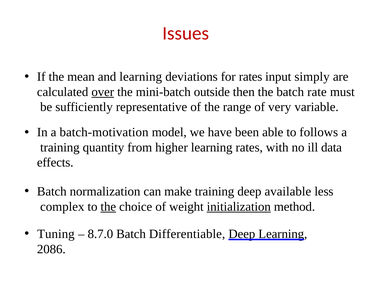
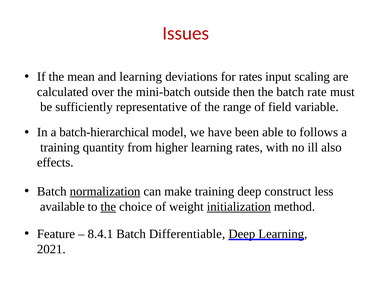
simply: simply -> scaling (312, 77)
over underline: present -> none (103, 92)
very: very -> field (280, 107)
batch-motivation: batch-motivation -> batch-hierarchical (104, 132)
data: data -> also (331, 148)
normalization underline: none -> present (105, 192)
available: available -> construct (288, 192)
complex: complex -> available (62, 207)
Tuning: Tuning -> Feature (56, 234)
8.7.0: 8.7.0 -> 8.4.1 (100, 234)
2086: 2086 -> 2021 (51, 250)
